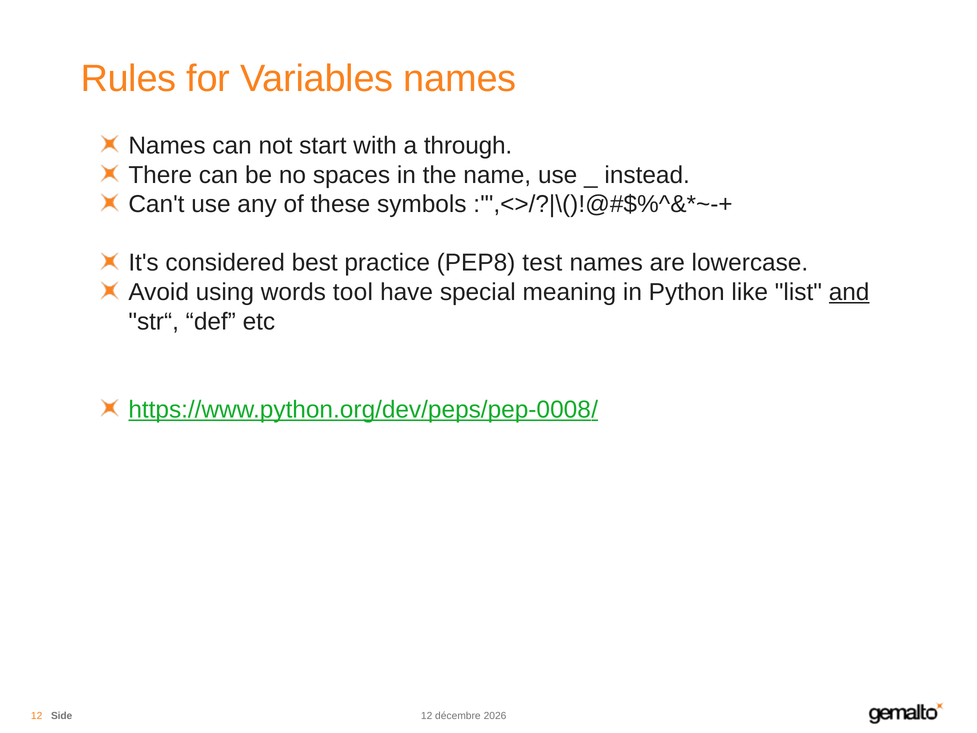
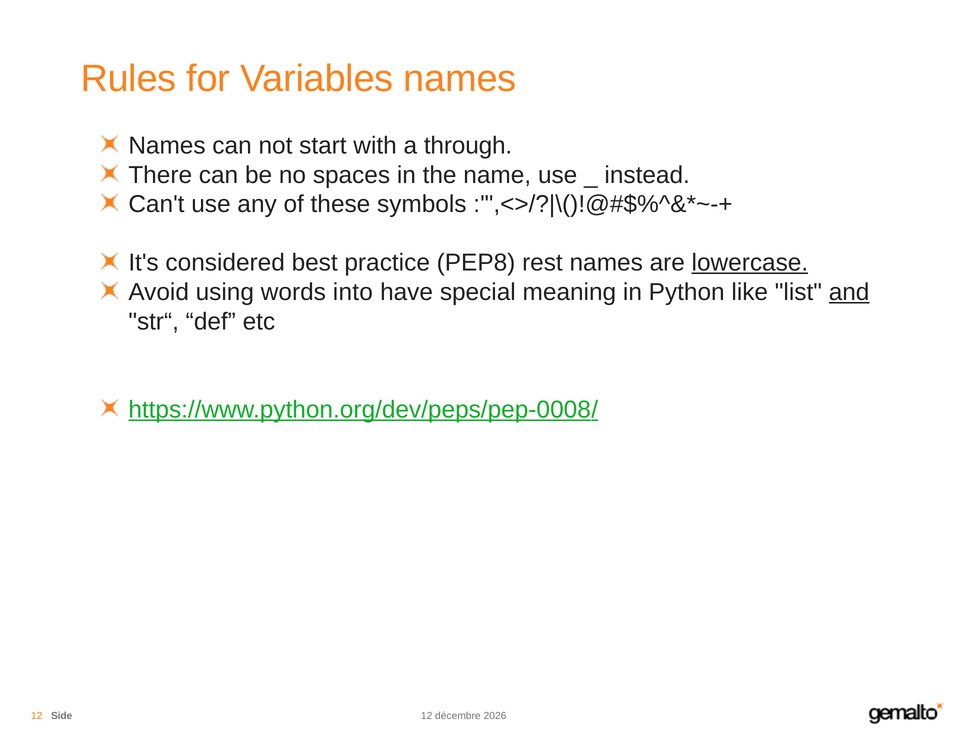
test: test -> rest (542, 263)
lowercase underline: none -> present (750, 263)
tool: tool -> into (353, 292)
